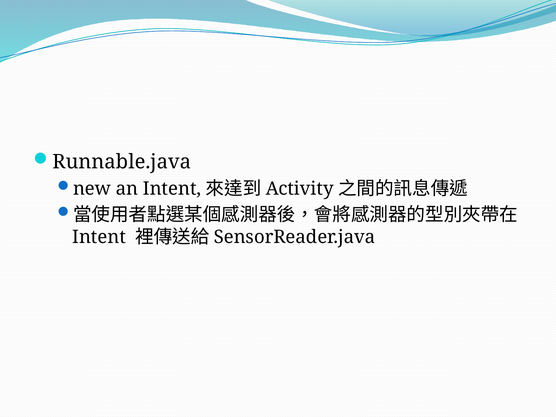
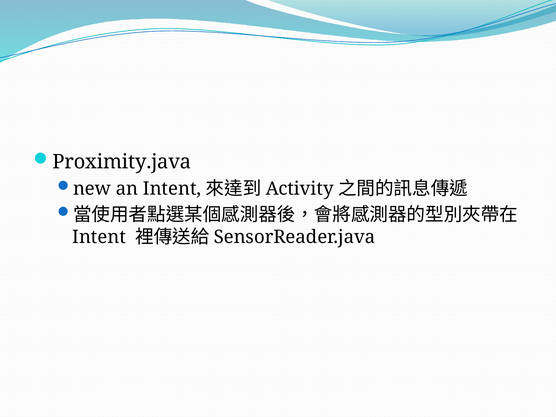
Runnable.java: Runnable.java -> Proximity.java (122, 162)
